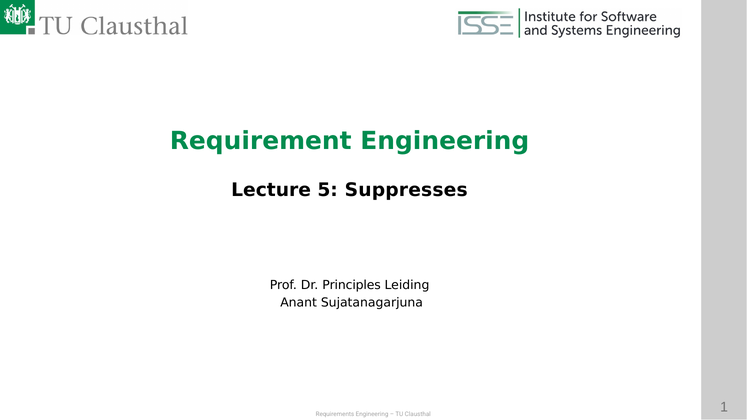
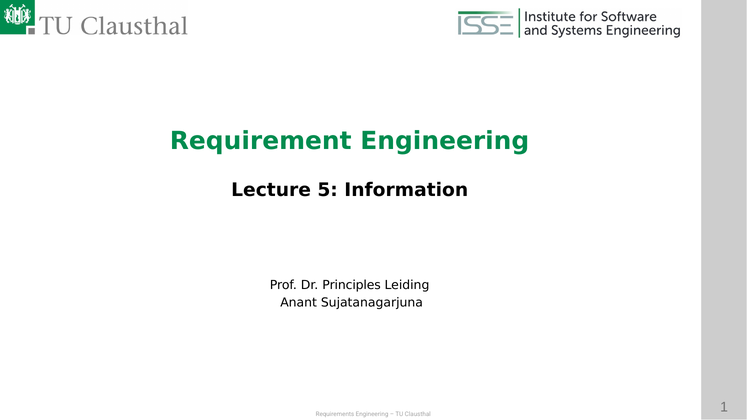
Suppresses: Suppresses -> Information (406, 190)
